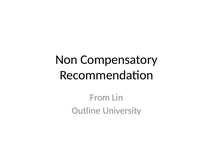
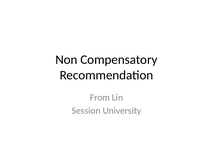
Outline: Outline -> Session (86, 111)
